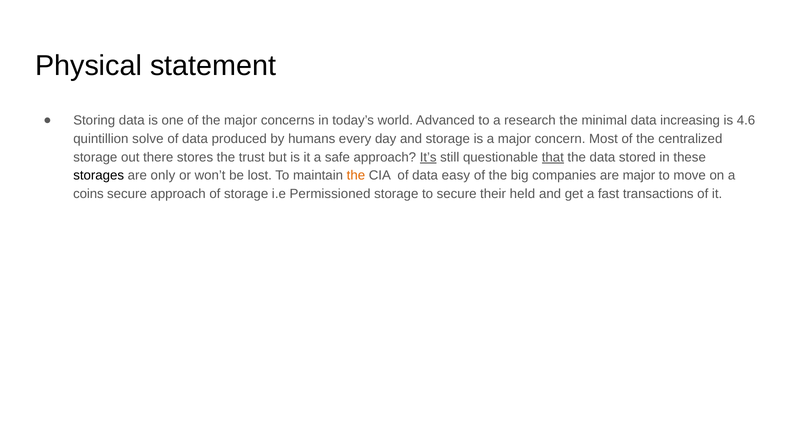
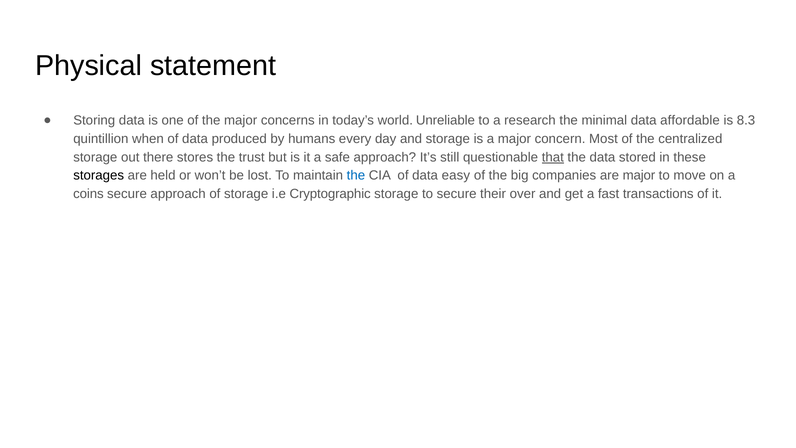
Advanced: Advanced -> Unreliable (445, 121)
increasing: increasing -> affordable (690, 121)
4.6: 4.6 -> 8.3 (746, 121)
solve: solve -> when (148, 139)
It’s underline: present -> none (428, 157)
only: only -> held (163, 175)
the colour: orange -> blue (356, 175)
Permissioned: Permissioned -> Cryptographic (330, 194)
held: held -> over (523, 194)
